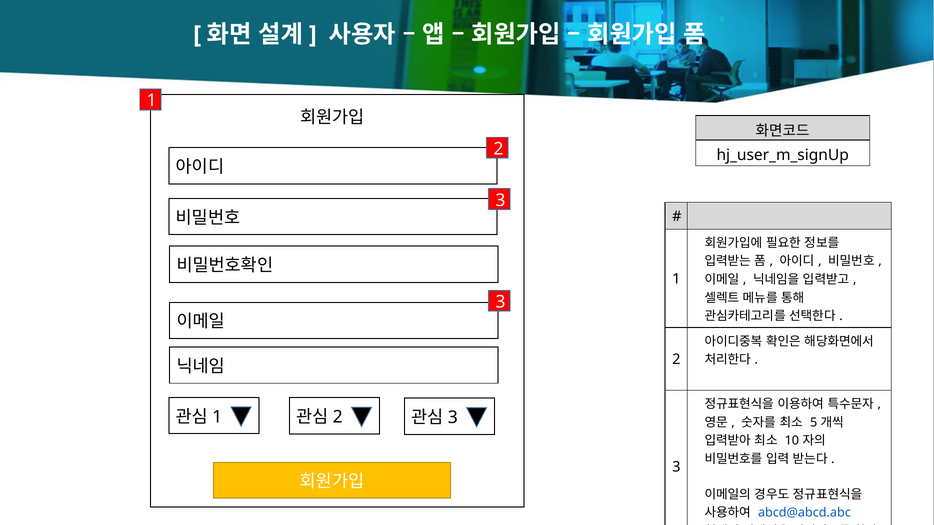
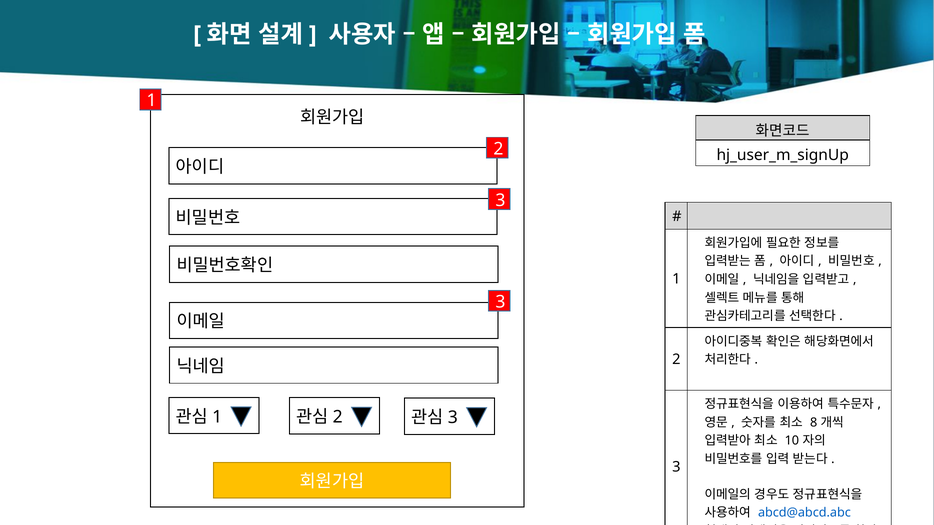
5: 5 -> 8 (814, 423)
